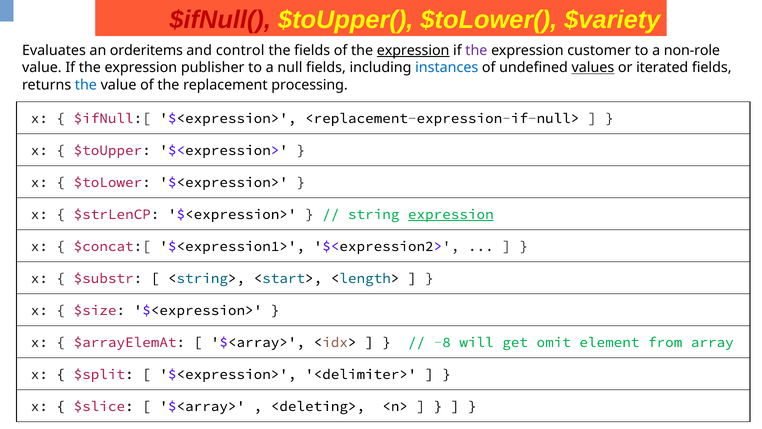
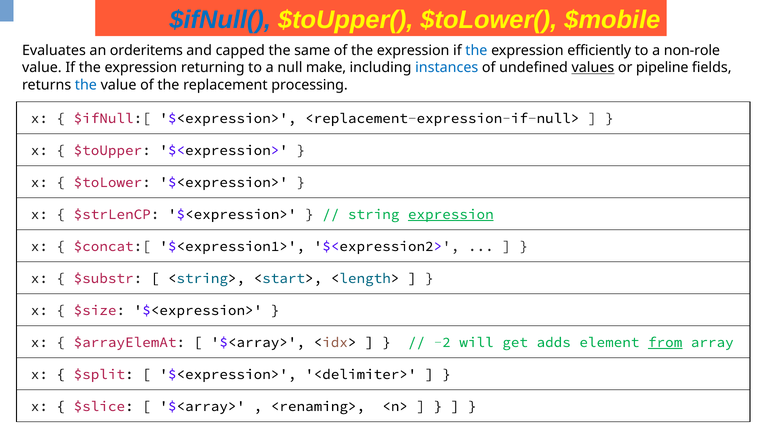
$ifNull( colour: red -> blue (220, 20)
$variety: $variety -> $mobile (612, 20)
control: control -> capped (240, 50)
the fields: fields -> same (312, 50)
expression underline: present -> none (413, 50)
the colour: purple -> blue (476, 50)
customer: customer -> efficiently (599, 50)
publisher: publisher -> returning (213, 68)
null fields: fields -> make (326, 68)
iterated: iterated -> pipeline (662, 68)
-8: -8 -> -2 (442, 342)
omit: omit -> adds (554, 342)
from underline: none -> present (665, 342)
<deleting>: <deleting> -> <renaming> (318, 406)
